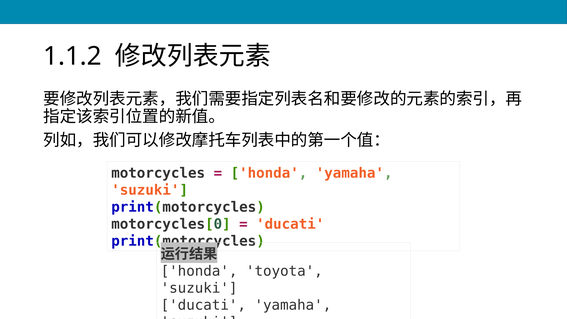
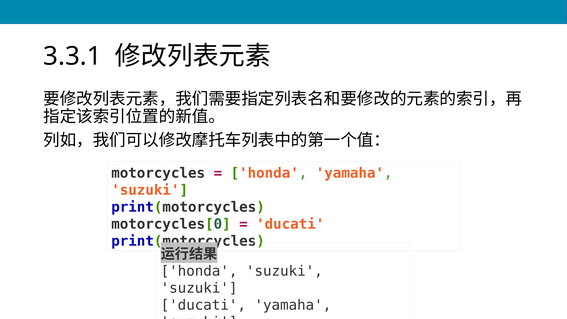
1.1.2: 1.1.2 -> 3.3.1 (72, 56)
honda toyota: toyota -> suzuki (284, 271)
